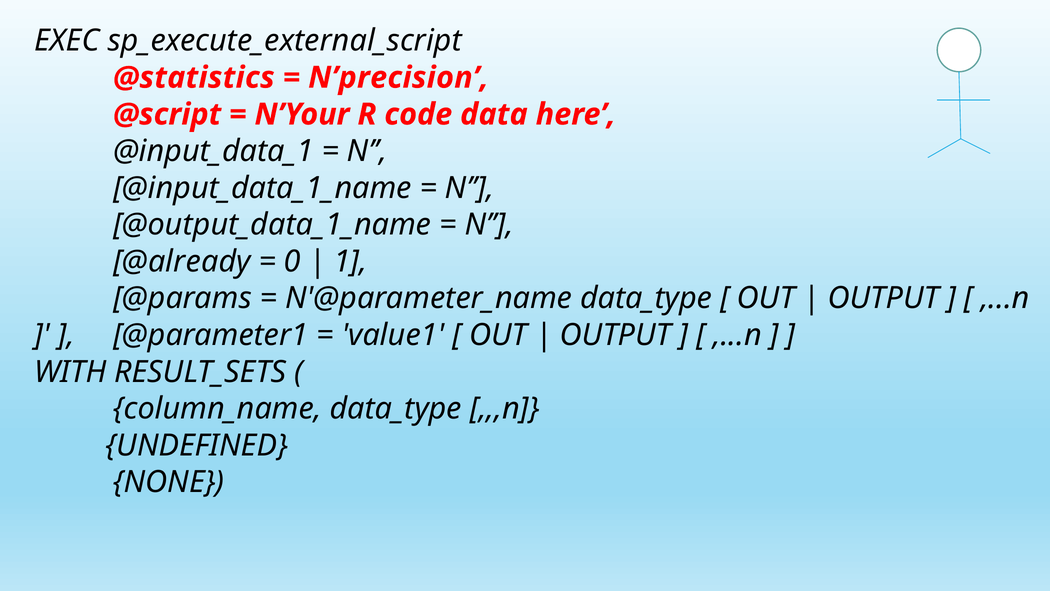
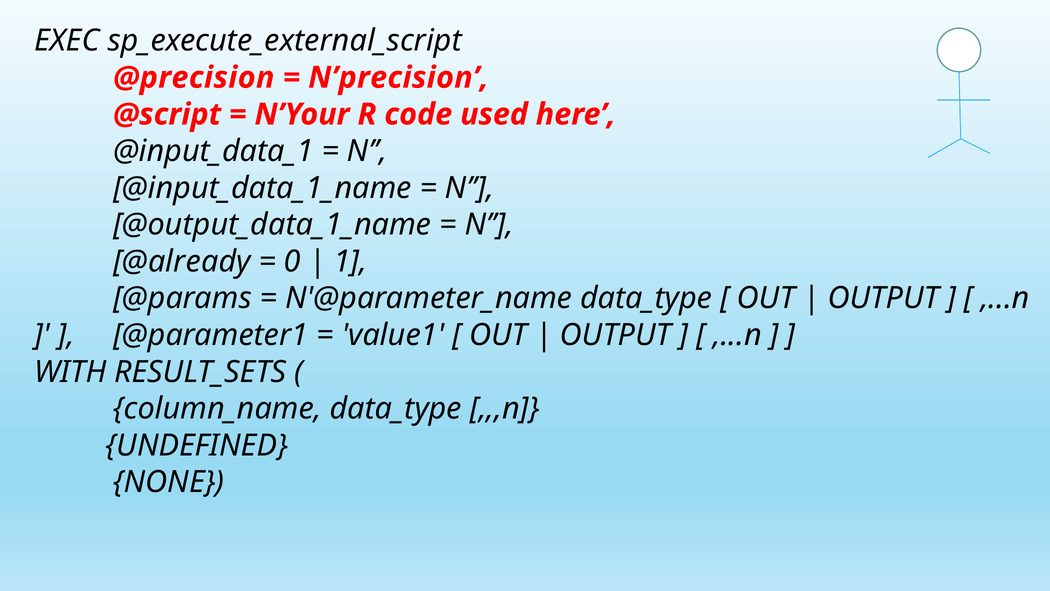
@statistics: @statistics -> @precision (194, 78)
data: data -> used (494, 114)
